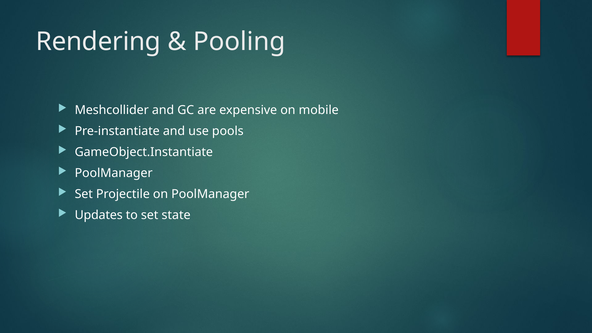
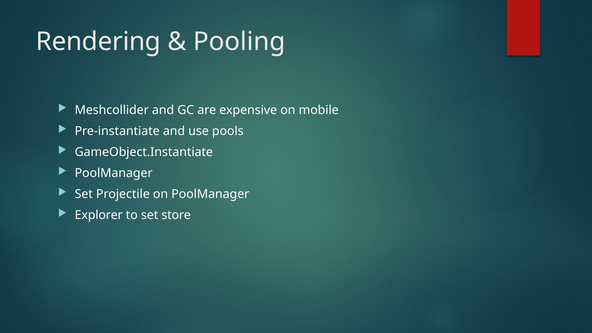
Updates: Updates -> Explorer (99, 215)
state: state -> store (176, 215)
